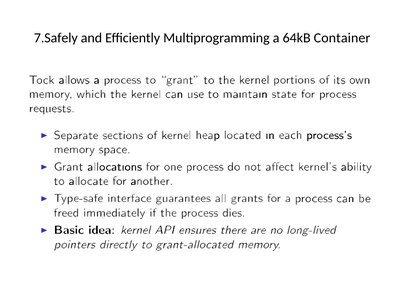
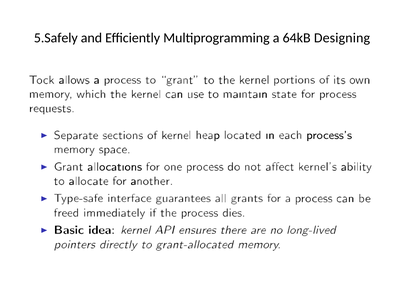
7.Safely: 7.Safely -> 5.Safely (56, 38)
Container: Container -> Designing (342, 38)
